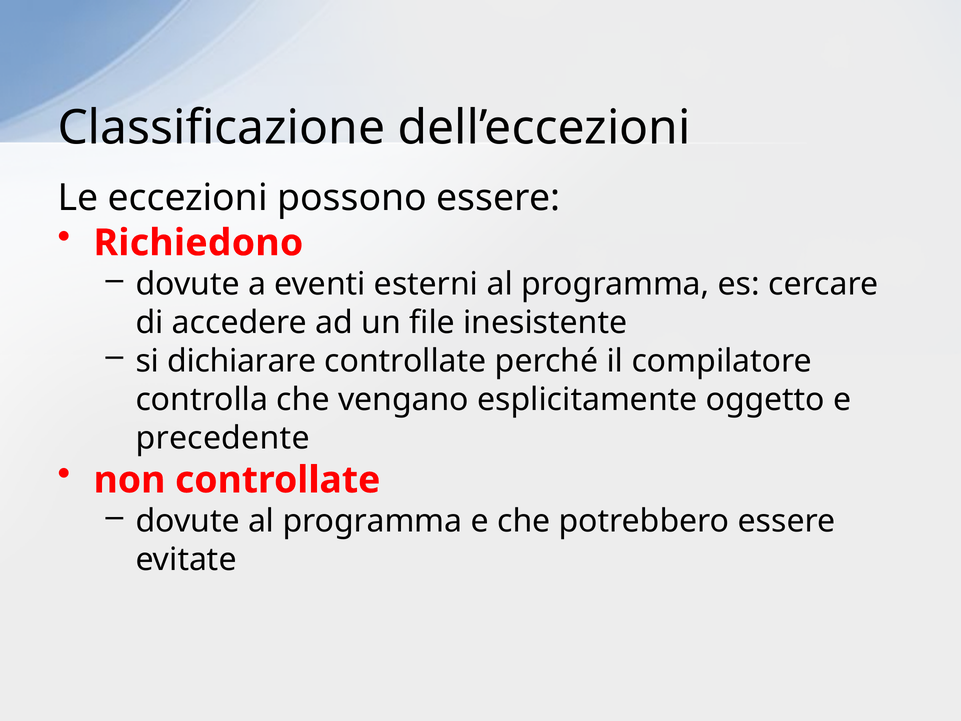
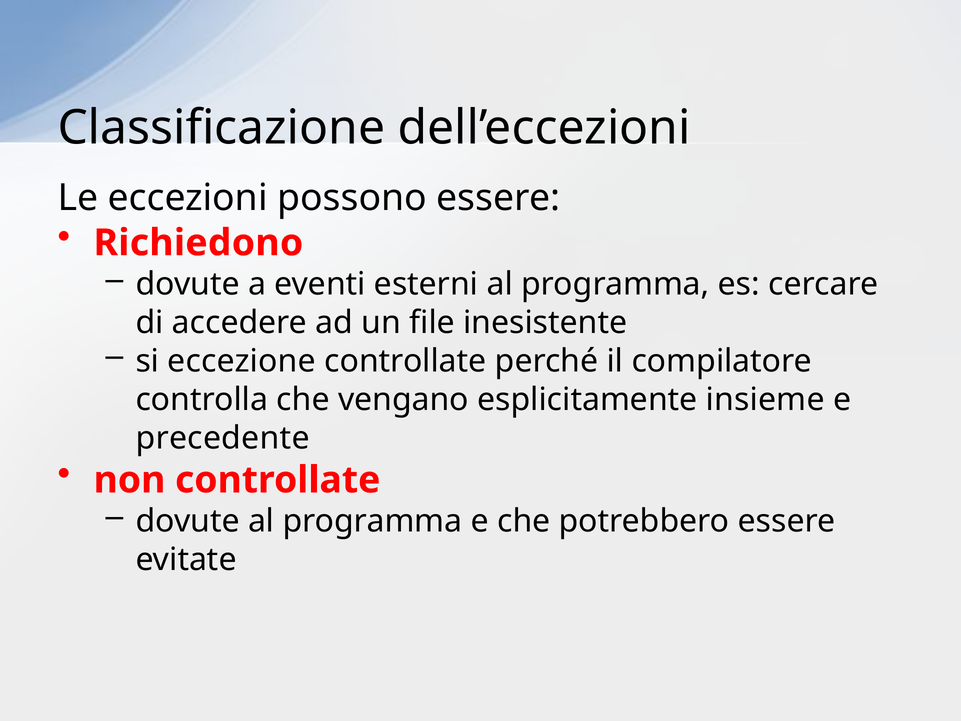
dichiarare: dichiarare -> eccezione (242, 361)
oggetto: oggetto -> insieme (765, 399)
